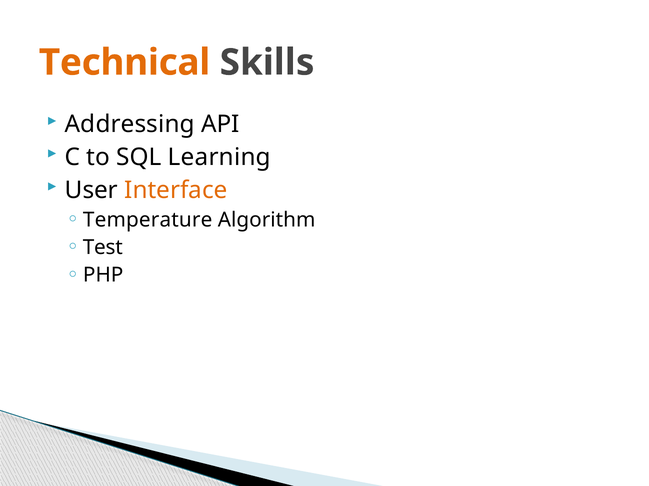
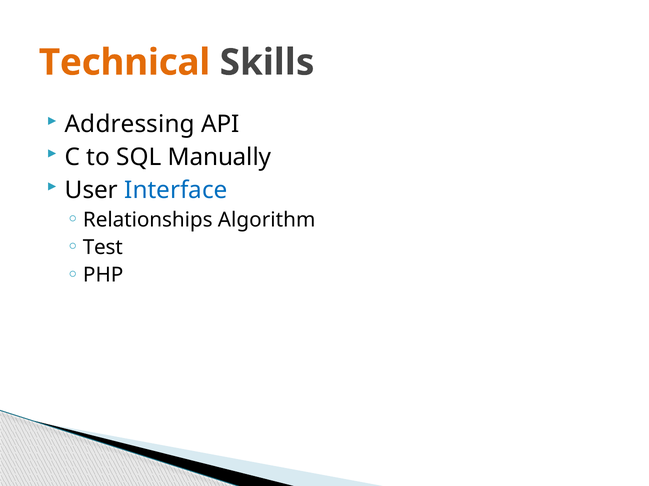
Learning: Learning -> Manually (219, 157)
Interface colour: orange -> blue (176, 190)
Temperature: Temperature -> Relationships (148, 220)
